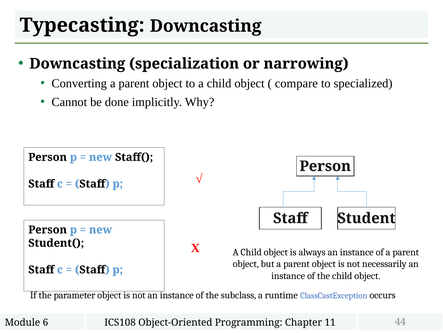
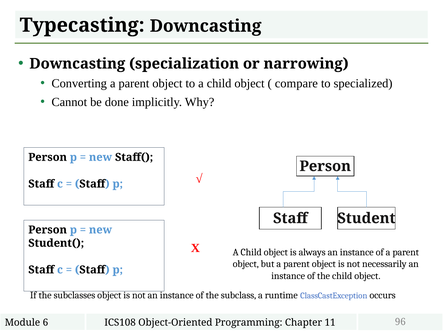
parameter: parameter -> subclasses (74, 295)
44: 44 -> 96 (400, 321)
